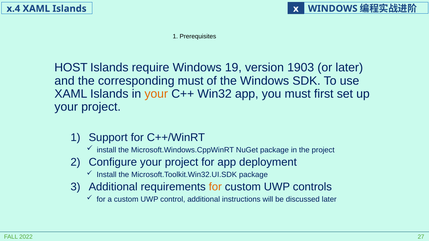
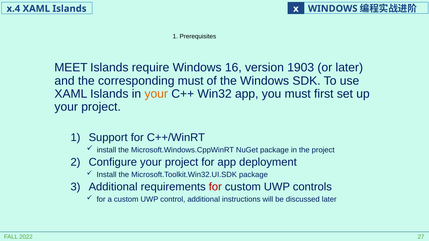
HOST: HOST -> MEET (71, 68)
19: 19 -> 16 (233, 68)
for colour: orange -> red (215, 187)
